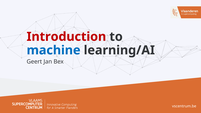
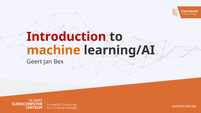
machine colour: blue -> orange (54, 50)
